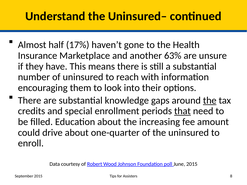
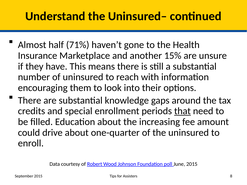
17%: 17% -> 71% (78, 45)
63%: 63% -> 15% (173, 56)
the underline: present -> none (210, 101)
